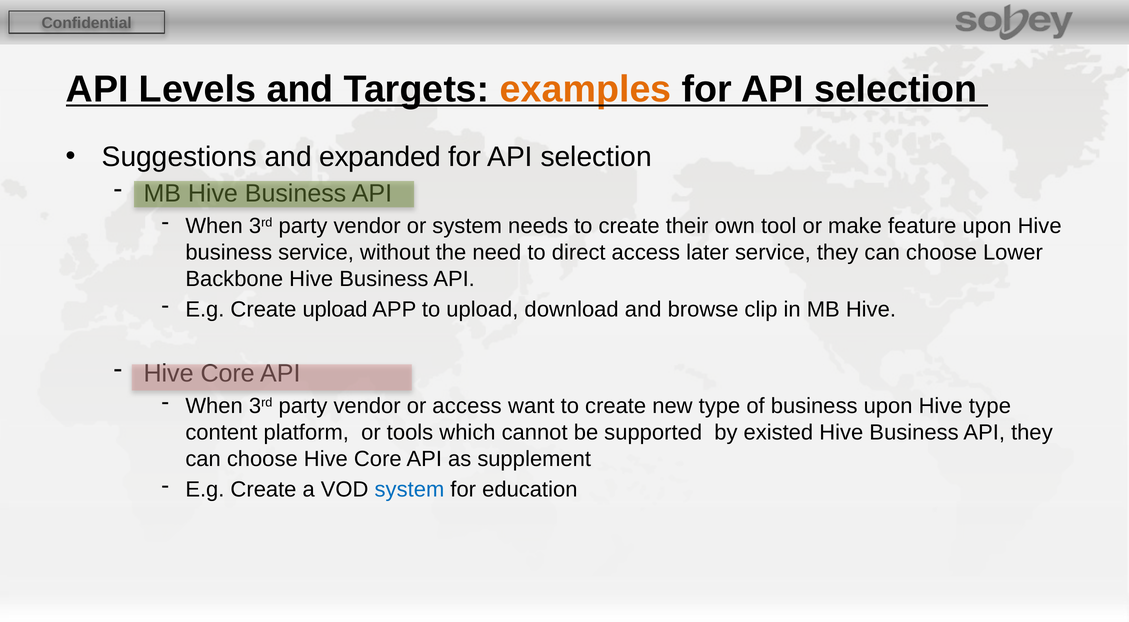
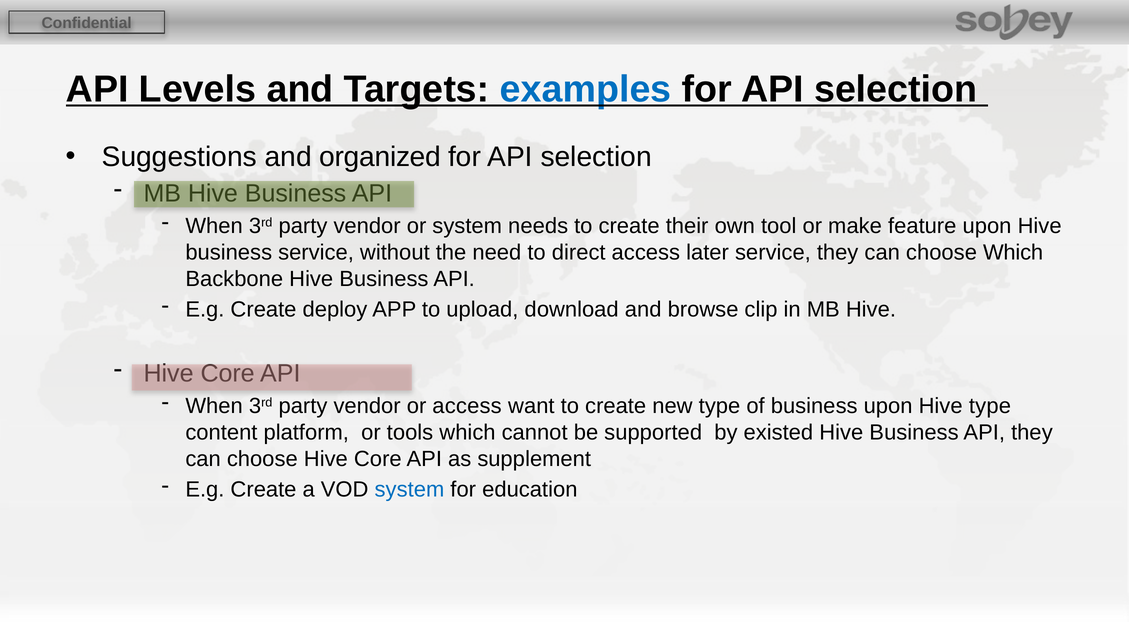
examples colour: orange -> blue (586, 89)
expanded: expanded -> organized (380, 157)
choose Lower: Lower -> Which (1013, 253)
Create upload: upload -> deploy (335, 310)
